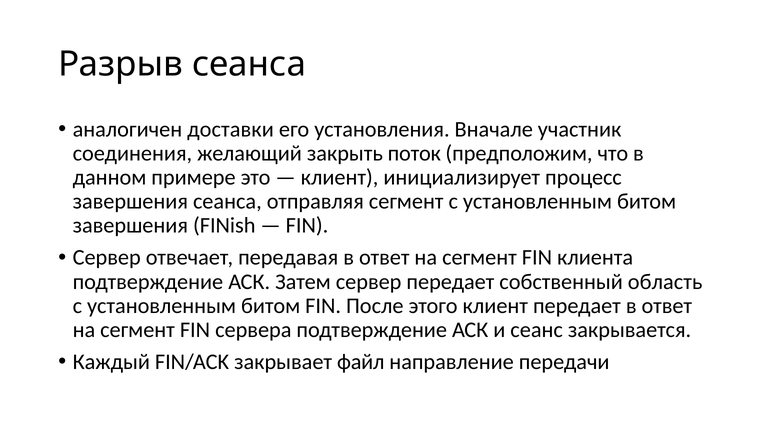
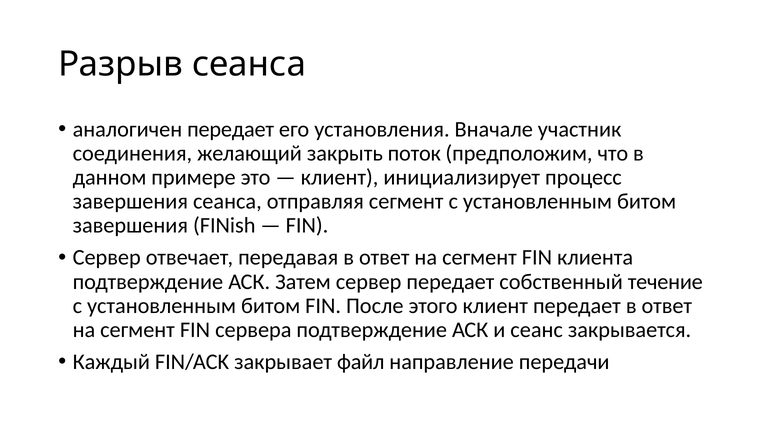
аналогичен доставки: доставки -> передает (231, 129)
область: область -> течение (665, 282)
